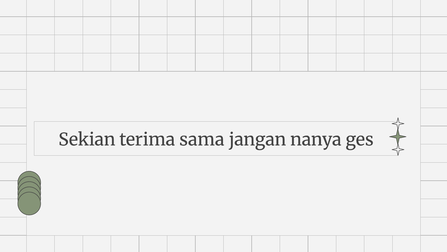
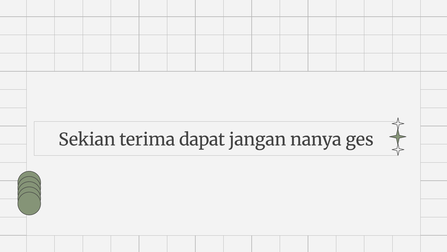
sama: sama -> dapat (202, 139)
